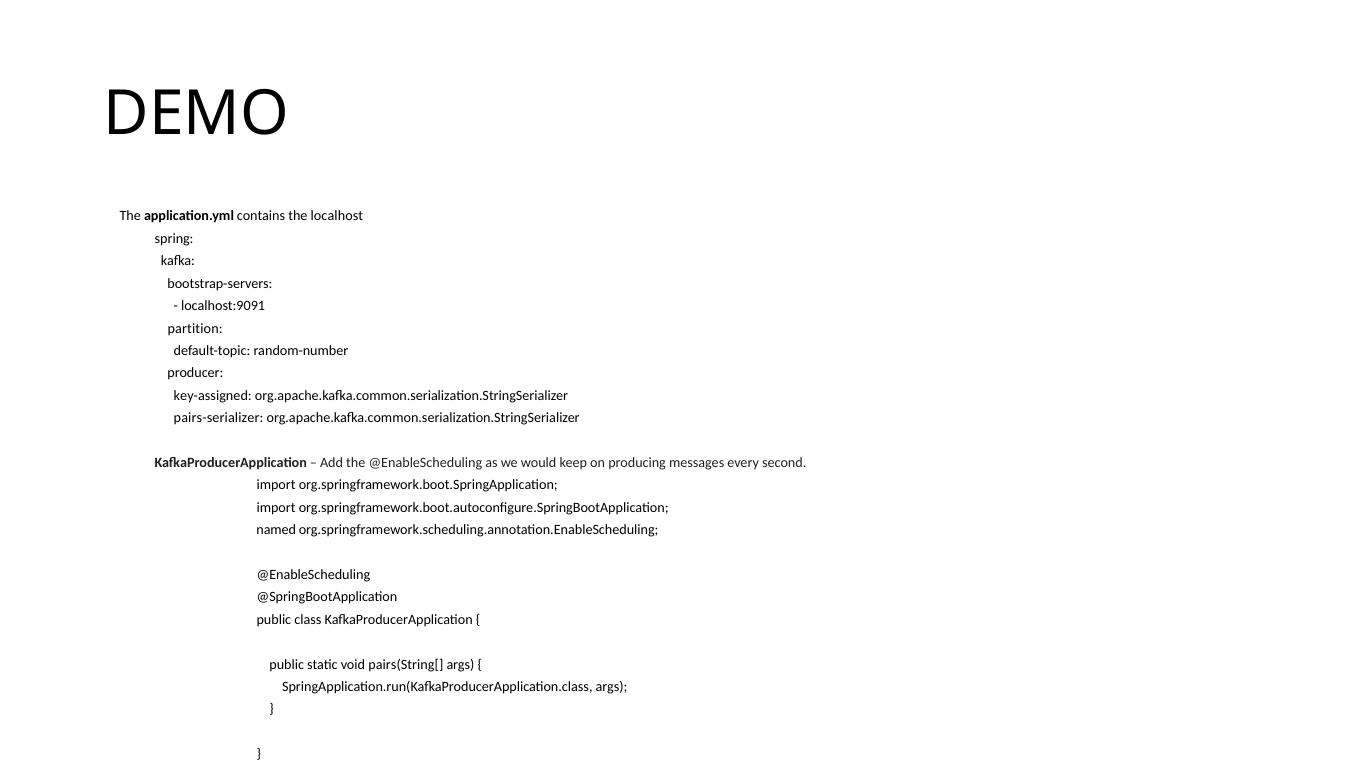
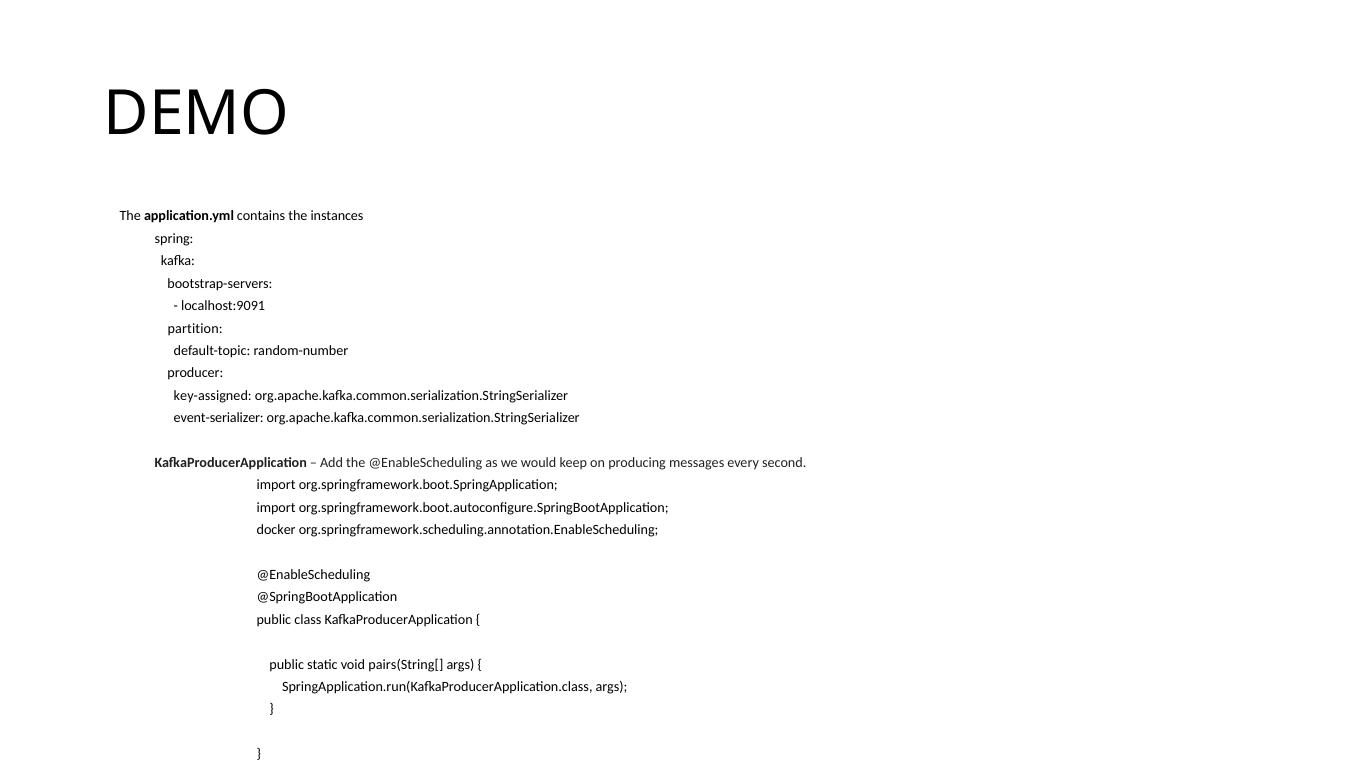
localhost: localhost -> instances (337, 216)
pairs-serializer: pairs-serializer -> event-serializer (219, 418)
named: named -> docker (276, 530)
